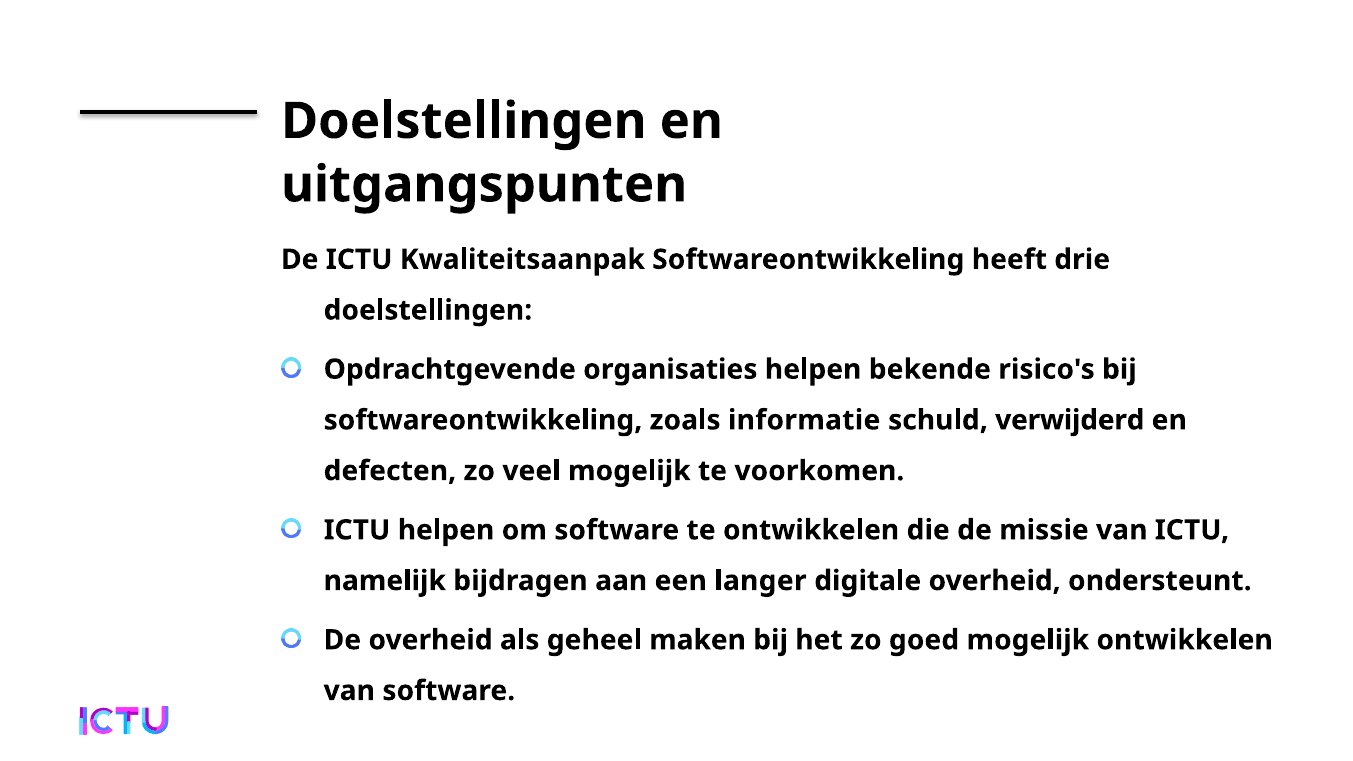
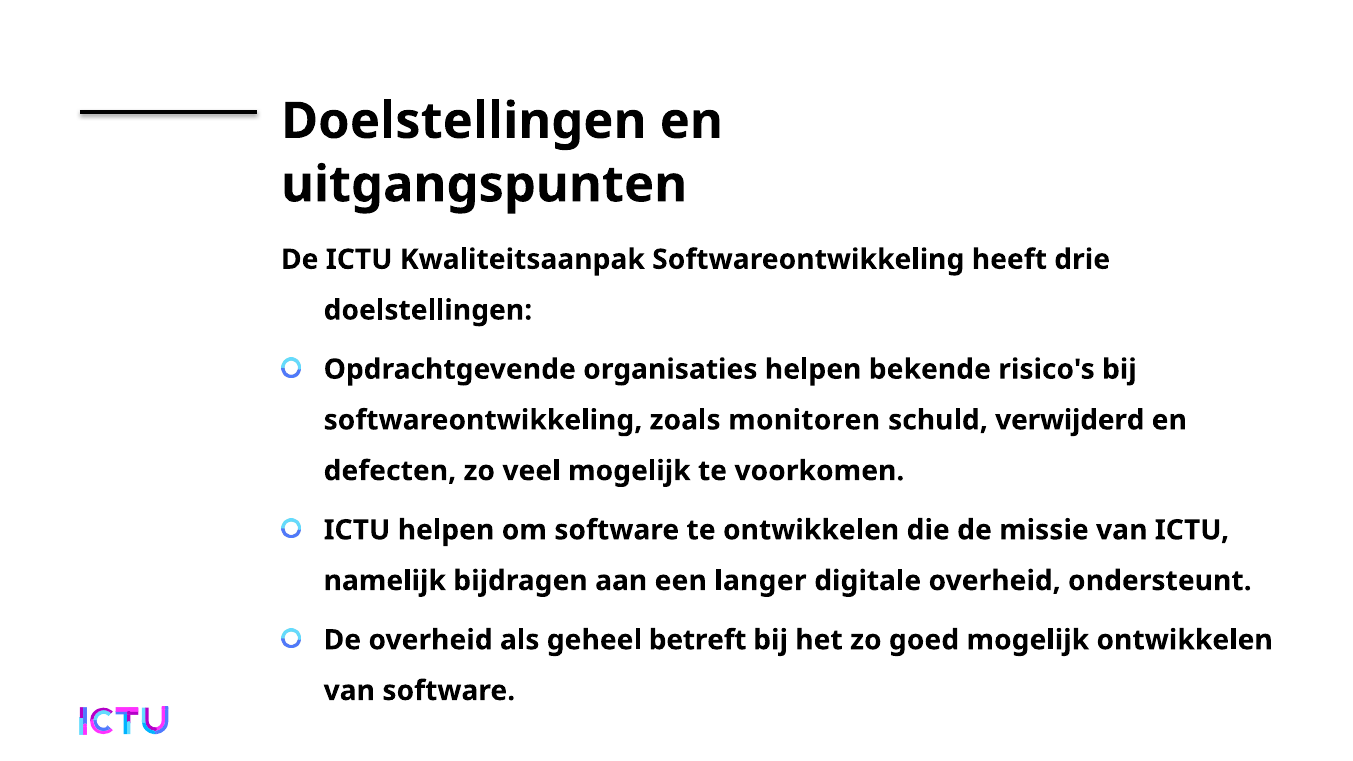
informatie: informatie -> monitoren (804, 420)
maken: maken -> betreft (698, 640)
